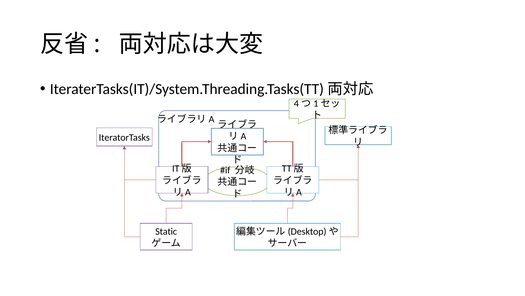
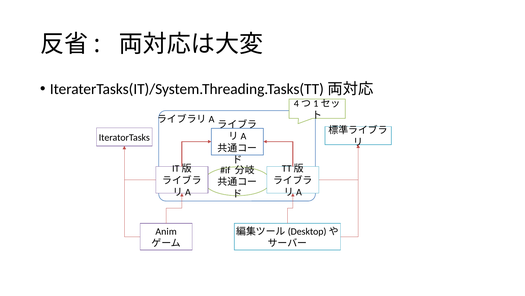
Static: Static -> Anim (166, 231)
